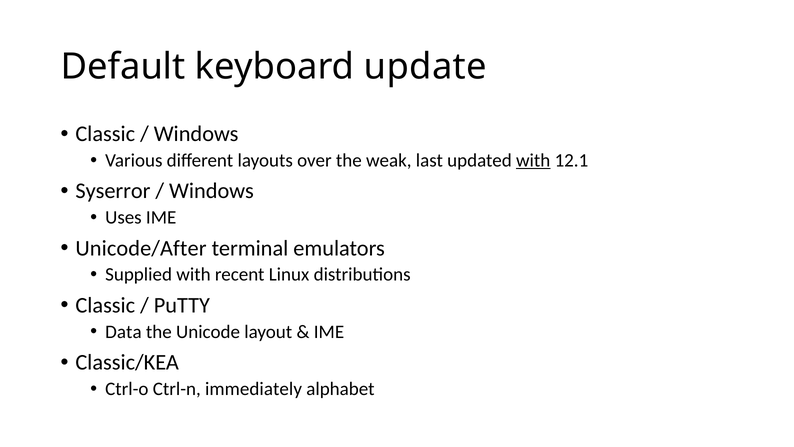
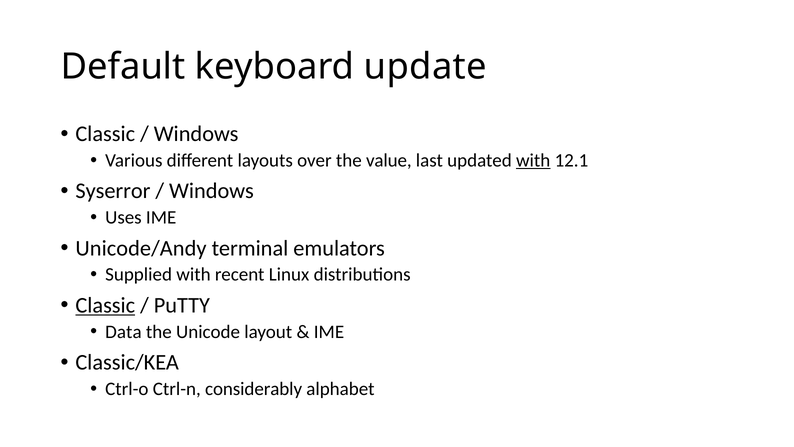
weak: weak -> value (389, 160)
Unicode/After: Unicode/After -> Unicode/Andy (141, 248)
Classic underline: none -> present (105, 305)
immediately: immediately -> considerably (254, 389)
